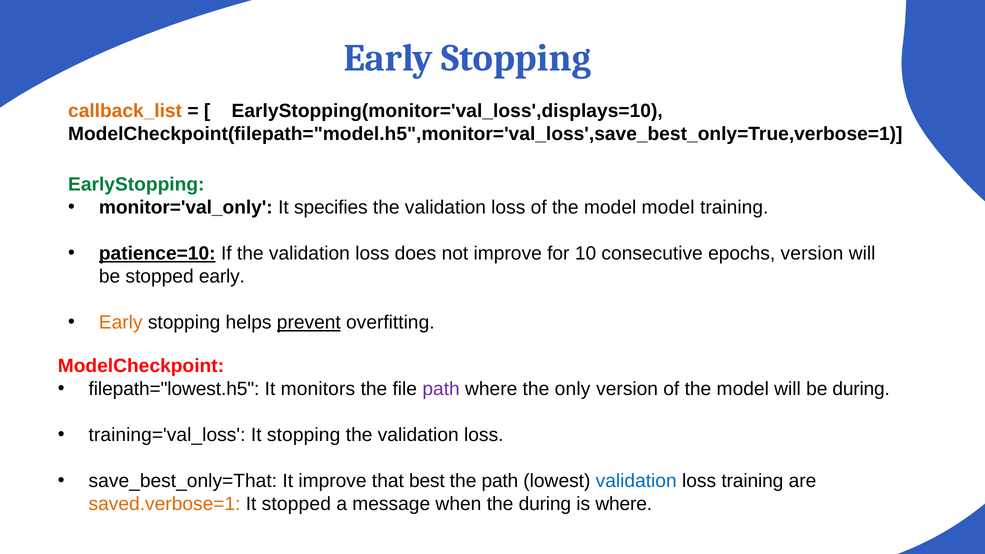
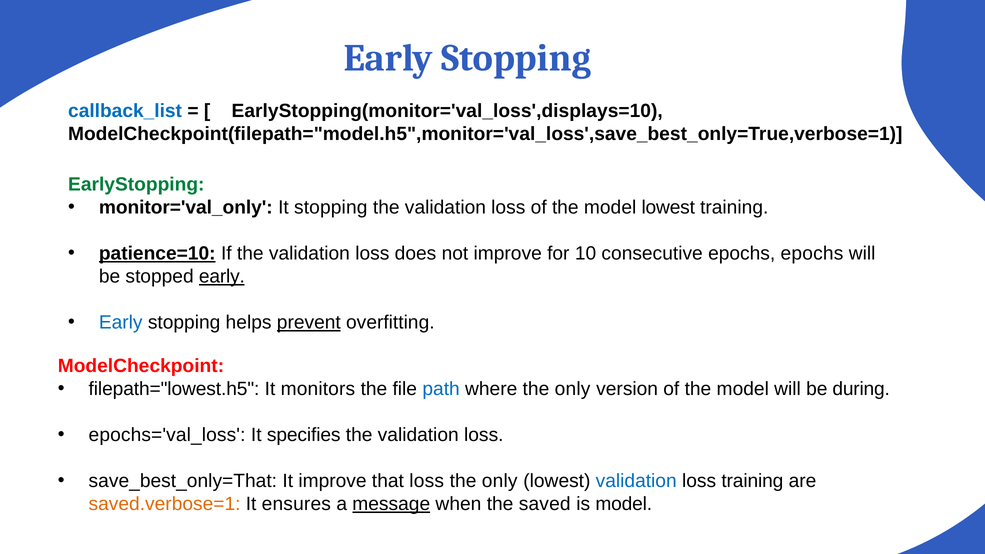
callback_list colour: orange -> blue (125, 111)
It specifies: specifies -> stopping (331, 208)
model model: model -> lowest (668, 208)
epochs version: version -> epochs (812, 254)
early underline: none -> present (222, 277)
Early colour: orange -> blue (121, 323)
path colour: purple -> blue (441, 389)
training='val_loss: training='val_loss -> epochs='val_loss (167, 435)
It stopping: stopping -> specifies (304, 435)
that best: best -> loss (427, 481)
path: path -> only (500, 481)
It stopped: stopped -> ensures (296, 504)
message underline: none -> present (391, 504)
the during: during -> saved (545, 504)
is where: where -> model (624, 504)
